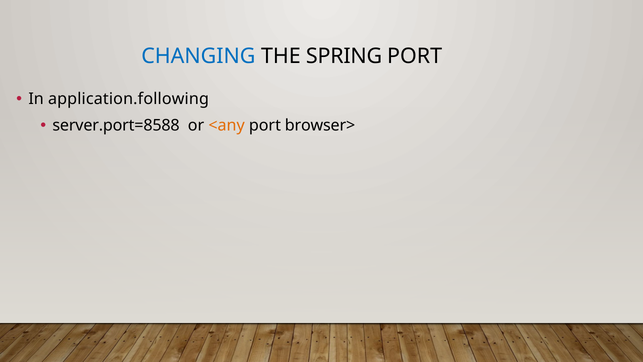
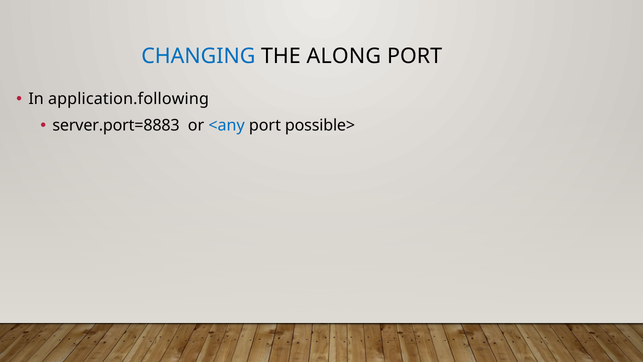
SPRING: SPRING -> ALONG (344, 56)
server.port=8588: server.port=8588 -> server.port=8883 (116, 125)
<any colour: orange -> blue (227, 125)
browser>: browser> -> possible> (320, 125)
